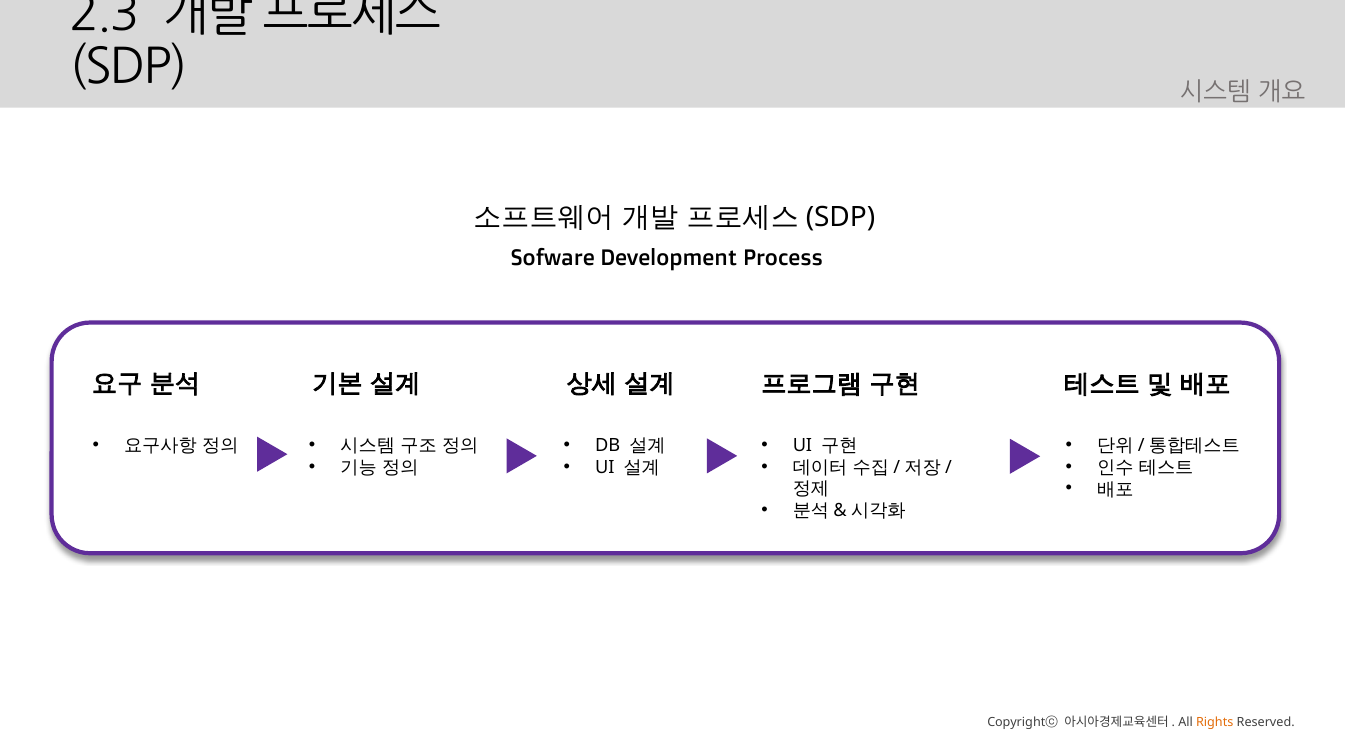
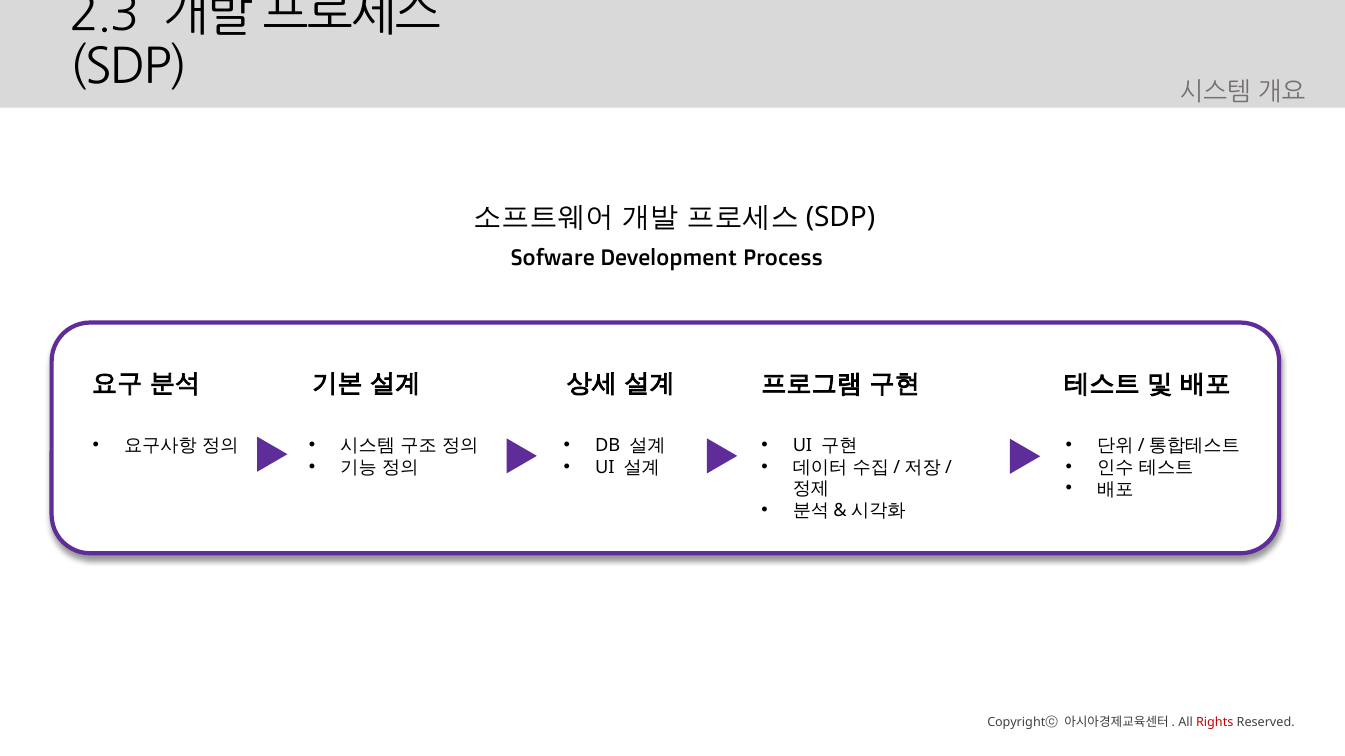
Rights colour: orange -> red (1215, 723)
